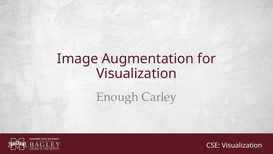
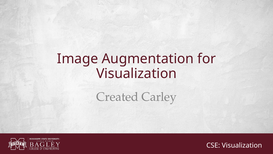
Enough: Enough -> Created (117, 97)
